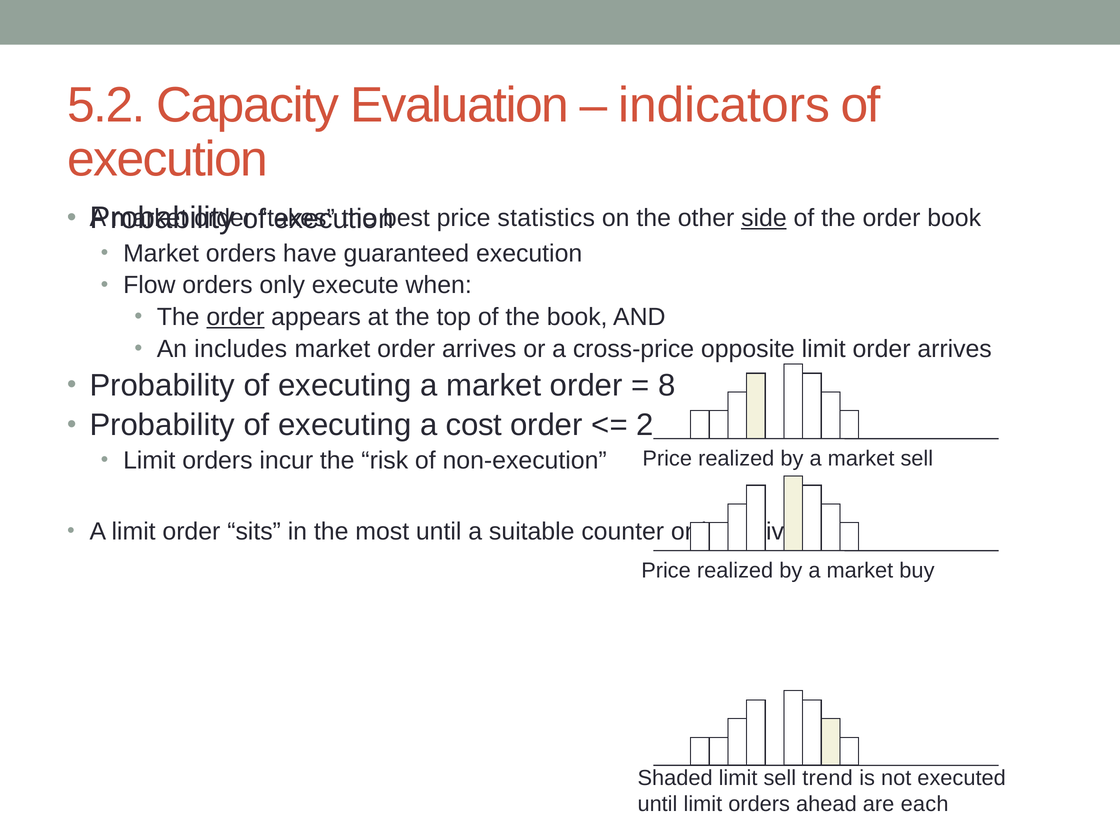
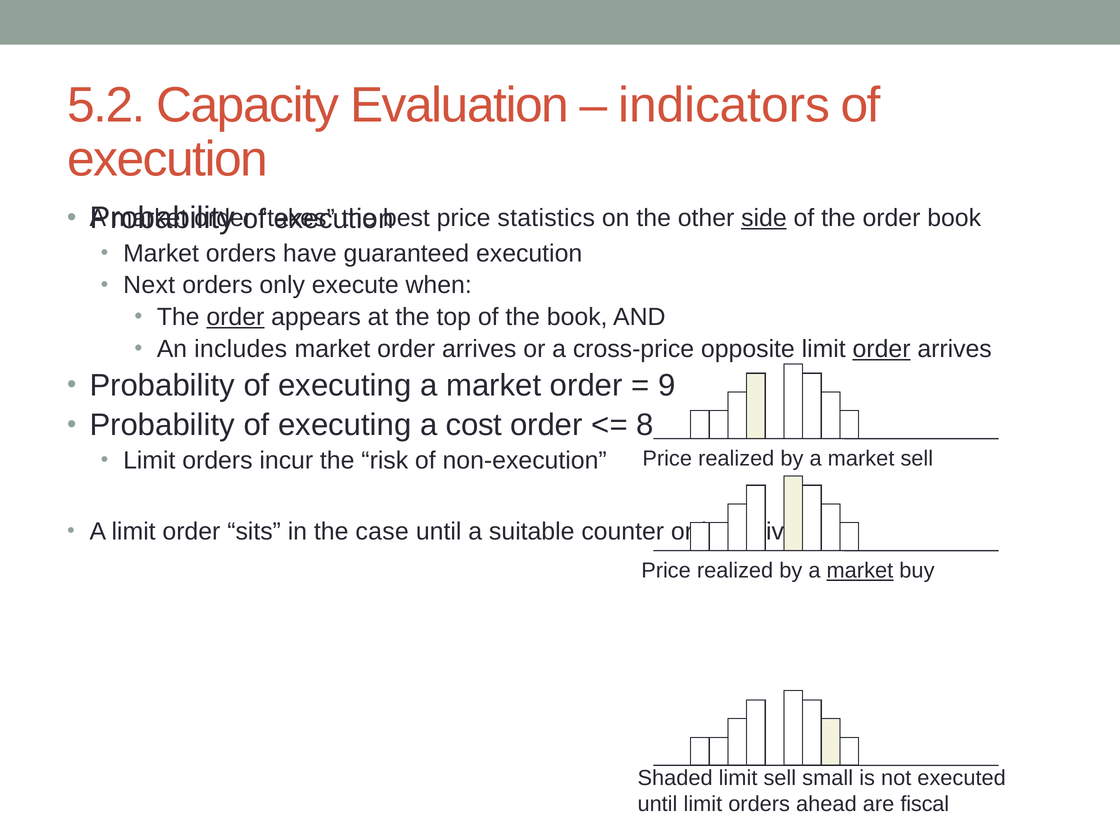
Flow: Flow -> Next (149, 285)
order underline: none -> present (882, 349)
8: 8 -> 9 (667, 385)
2: 2 -> 8 (645, 425)
most: most -> case (382, 532)
market underline: none -> present (860, 571)
trend: trend -> small (828, 778)
each: each -> fiscal (925, 804)
